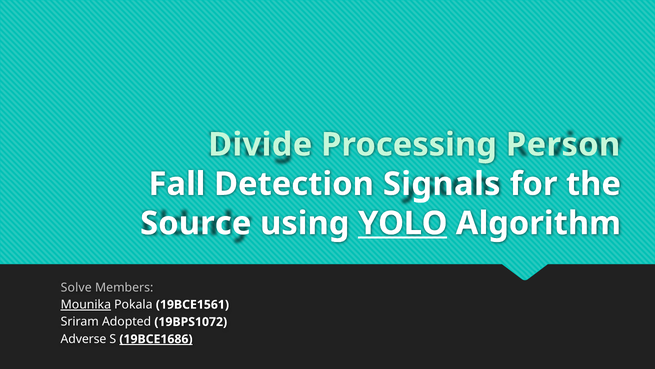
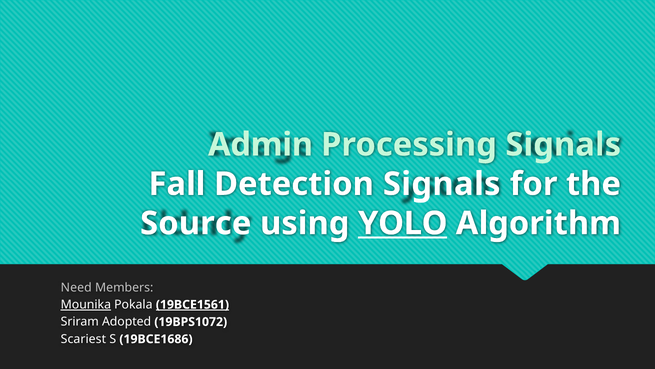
Divide: Divide -> Admin (261, 144)
Processing Person: Person -> Signals (563, 144)
Solve: Solve -> Need (76, 287)
19BCE1561 underline: none -> present (192, 304)
Adverse: Adverse -> Scariest (83, 339)
19BCE1686 underline: present -> none (156, 339)
